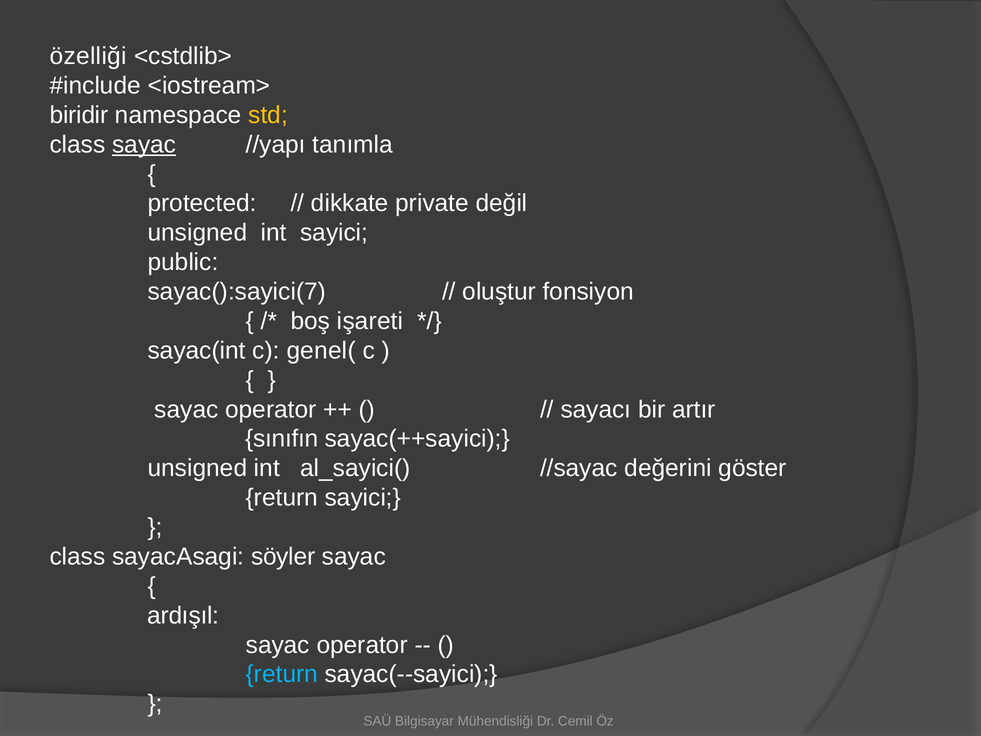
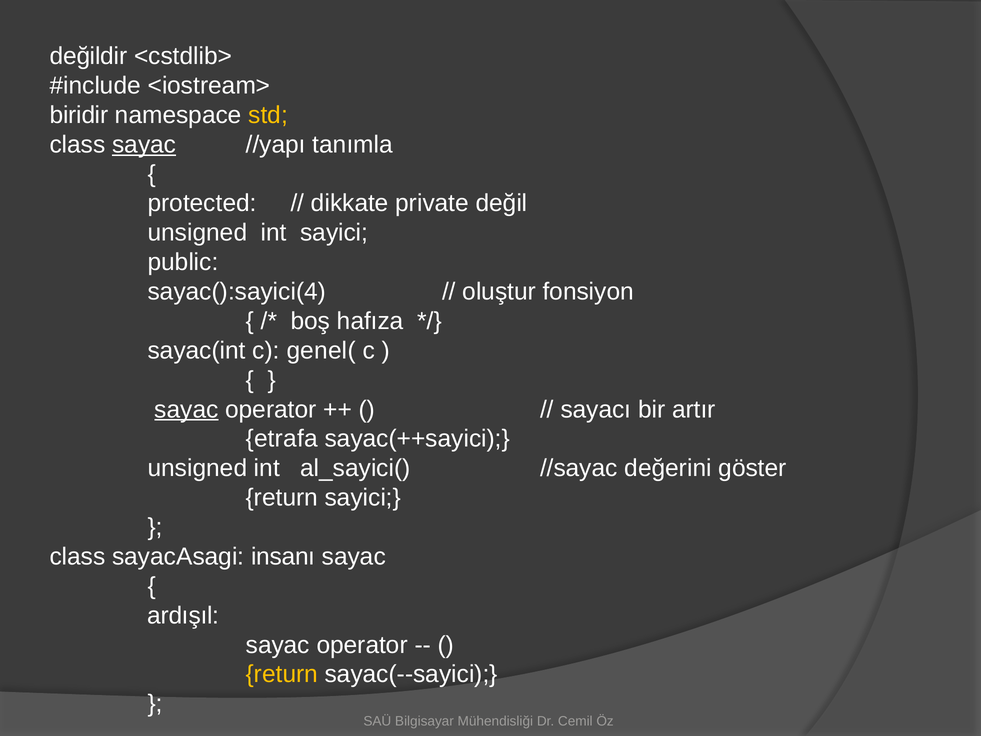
özelliği: özelliği -> değildir (88, 56)
sayac():sayici(7: sayac():sayici(7 -> sayac():sayici(4 (237, 292)
işareti: işareti -> hafıza (370, 321)
sayac underline: none -> present (186, 409)
sınıfın: sınıfın -> etrafa (282, 439)
söyler: söyler -> insanı (283, 556)
return colour: light blue -> yellow (282, 674)
